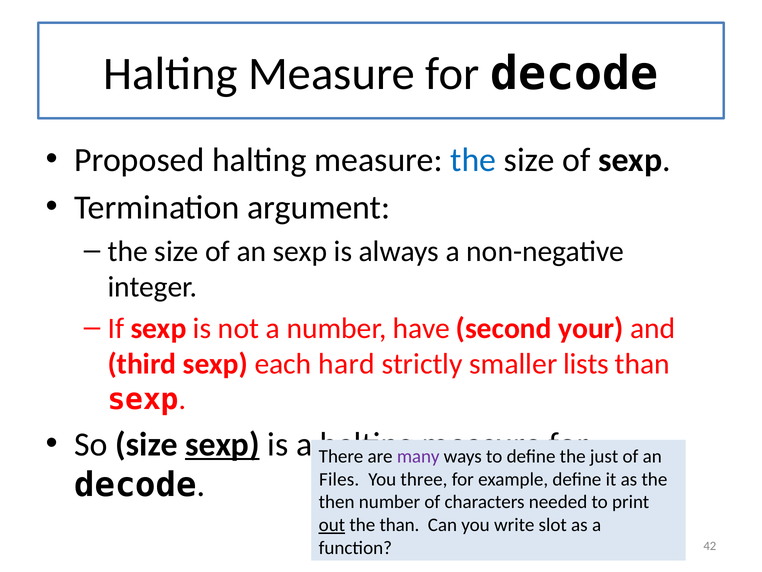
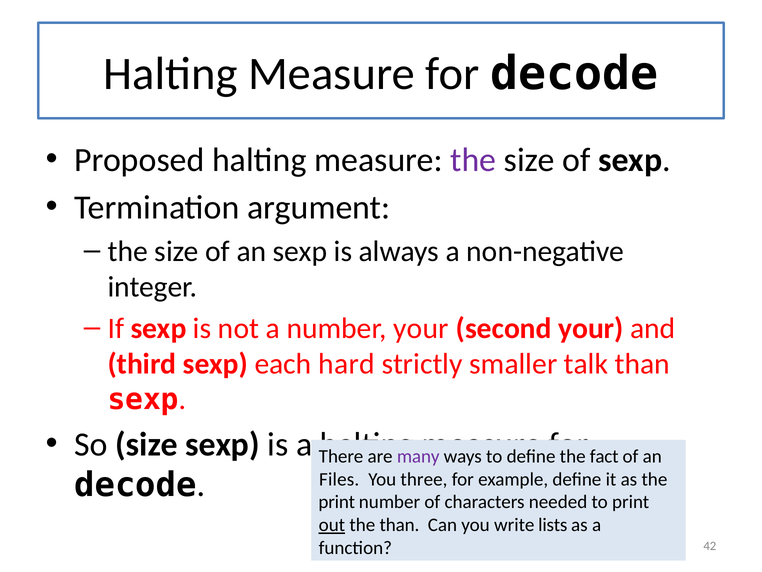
the colour: blue -> purple (473, 160)
number have: have -> your (421, 328)
lists: lists -> talk (586, 363)
sexp underline: present -> none (222, 444)
just: just -> fact (604, 456)
then: then -> print (337, 502)
slot: slot -> lists (553, 525)
